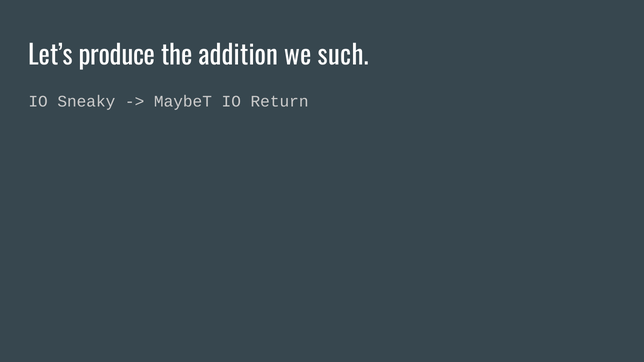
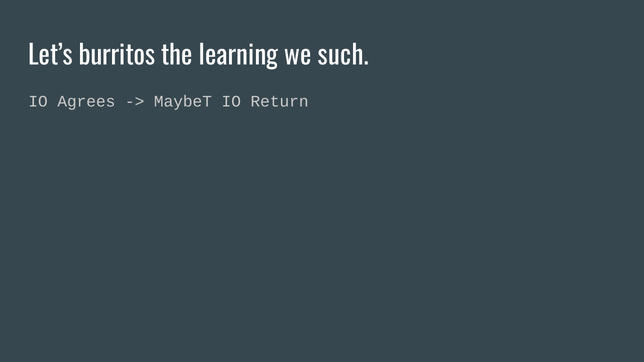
produce: produce -> burritos (117, 56)
addition: addition -> learning (239, 56)
Sneaky: Sneaky -> Agrees (86, 101)
